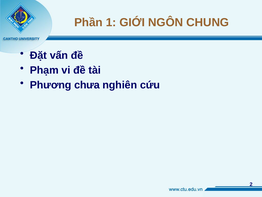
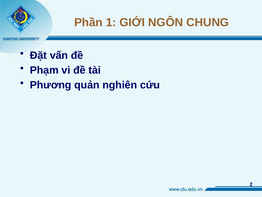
chưa: chưa -> quản (87, 85)
